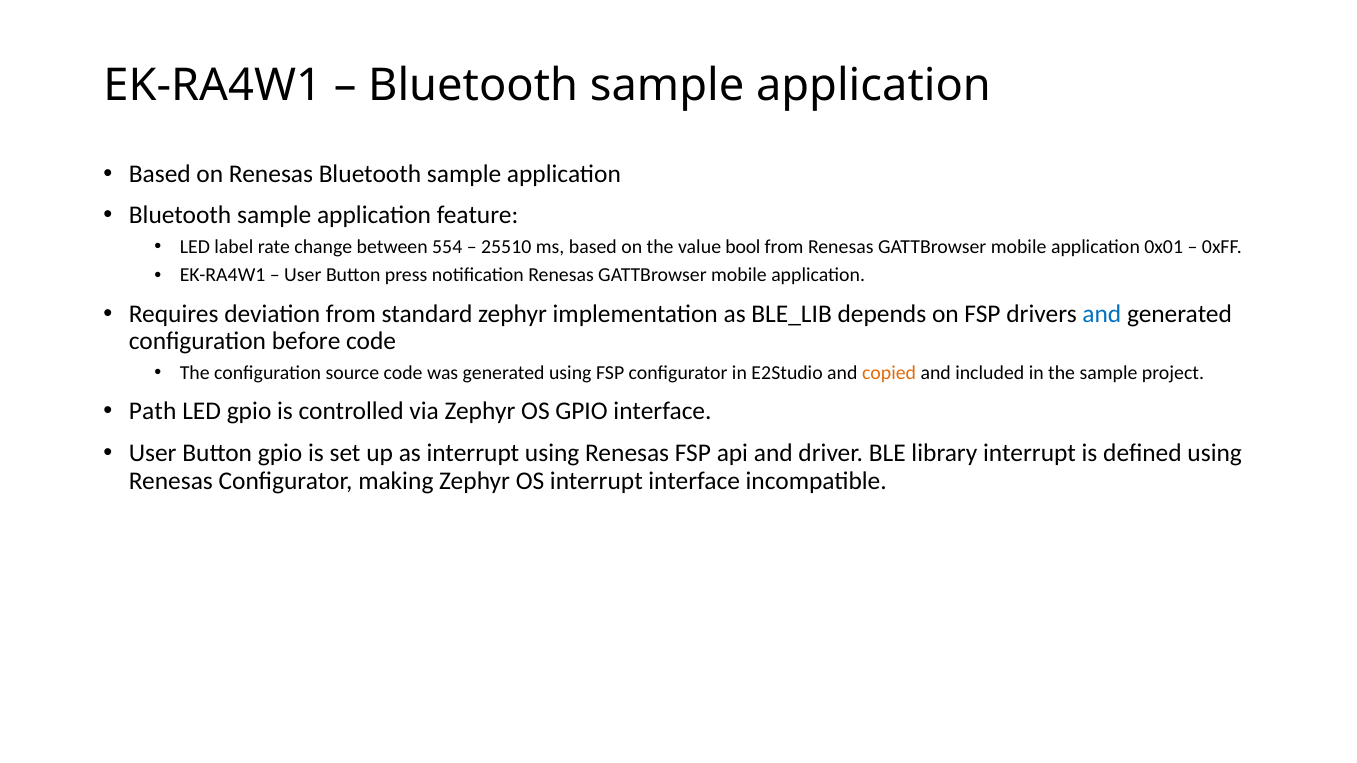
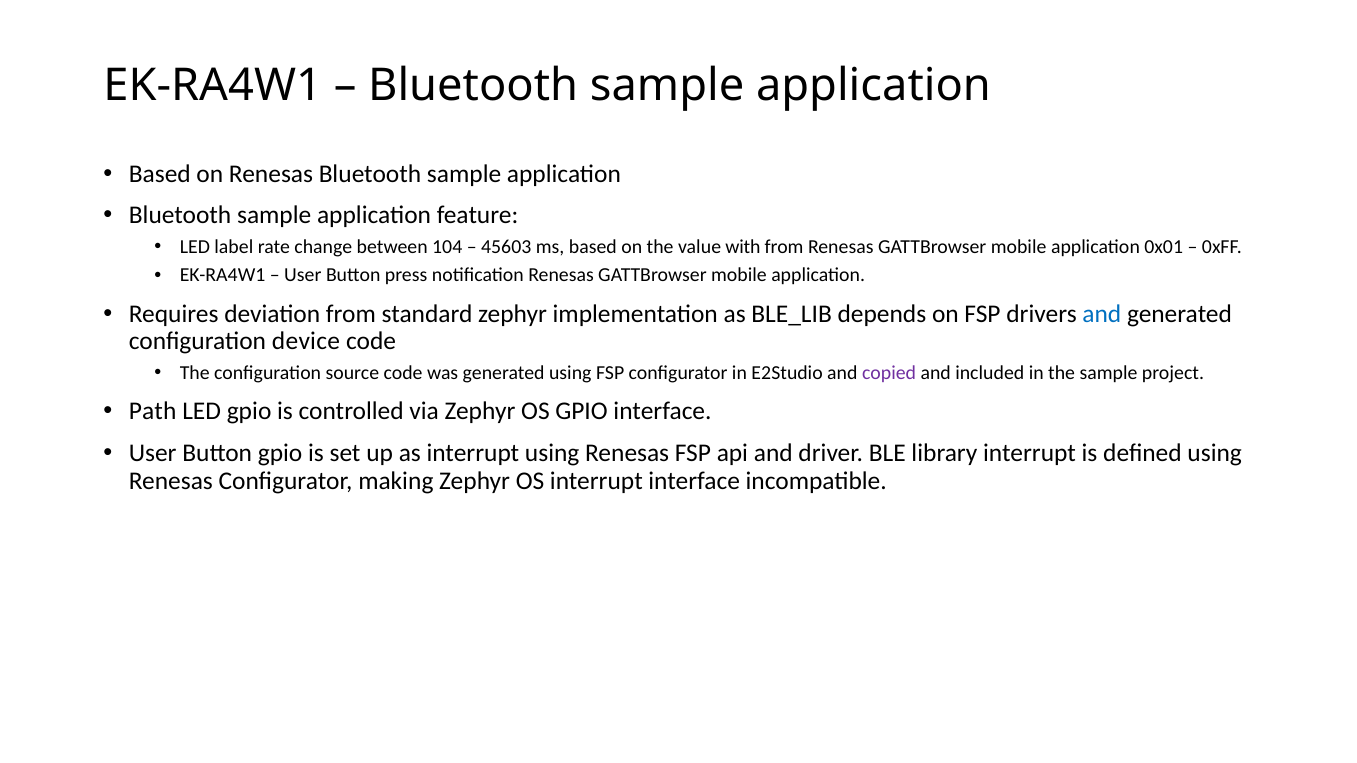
554: 554 -> 104 (447, 247)
25510: 25510 -> 45603 (506, 247)
bool: bool -> with (743, 247)
before: before -> device (306, 342)
copied colour: orange -> purple (889, 373)
